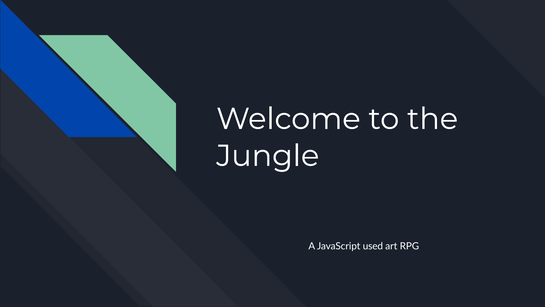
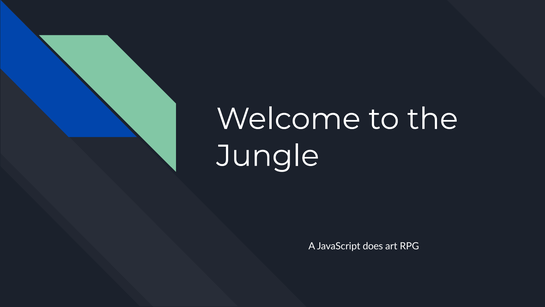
used: used -> does (373, 246)
